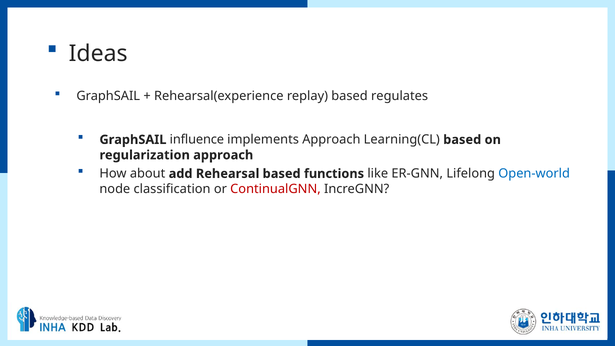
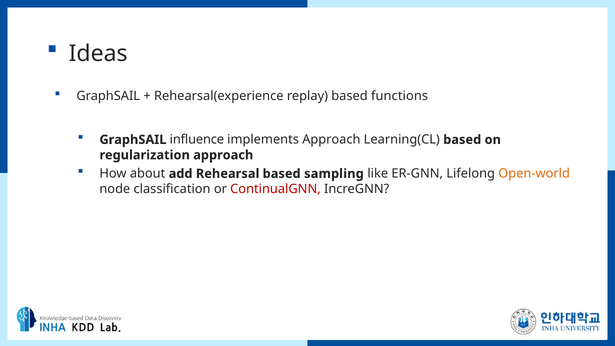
regulates: regulates -> functions (400, 96)
functions: functions -> sampling (334, 174)
Open-world colour: blue -> orange (534, 174)
